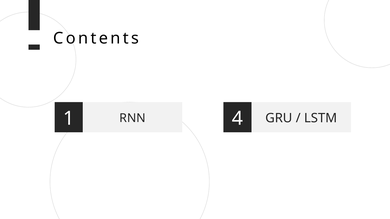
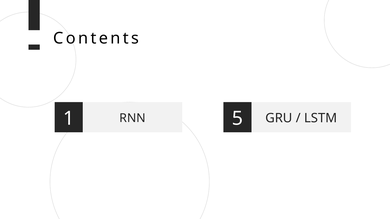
4: 4 -> 5 (238, 119)
